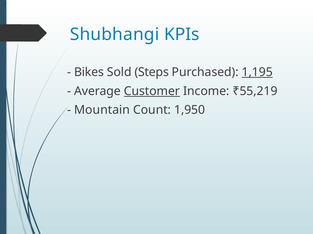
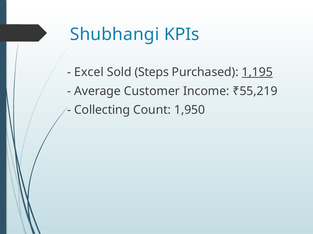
Bikes: Bikes -> Excel (89, 72)
Customer underline: present -> none (152, 91)
Mountain: Mountain -> Collecting (102, 110)
